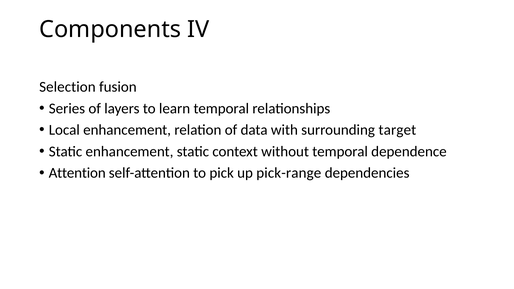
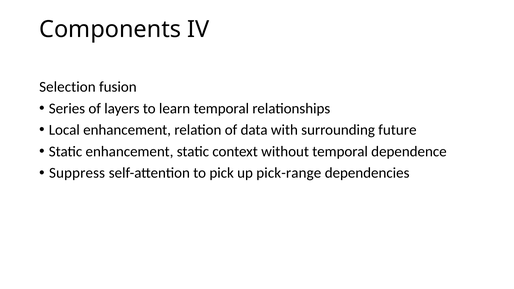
target: target -> future (397, 130)
Attention: Attention -> Suppress (77, 173)
